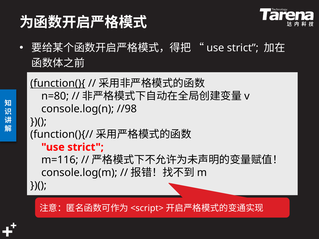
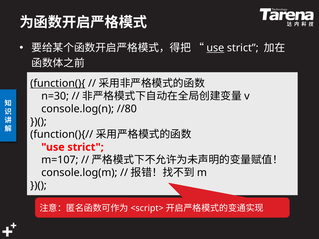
use underline: none -> present (215, 48)
n=80: n=80 -> n=30 (55, 96)
//98: //98 -> //80 (127, 109)
m=116: m=116 -> m=107 (60, 160)
